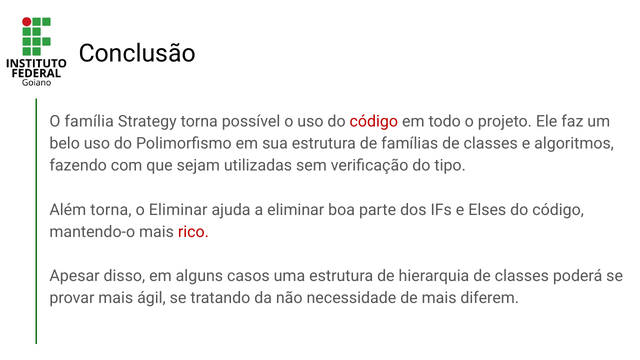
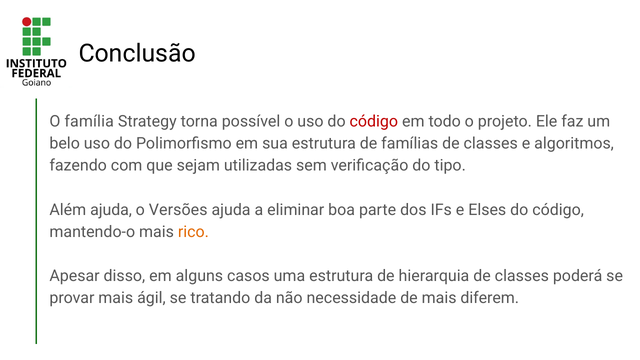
Além torna: torna -> ajuda (111, 210)
o Eliminar: Eliminar -> Versões (178, 210)
rico colour: red -> orange (193, 232)
